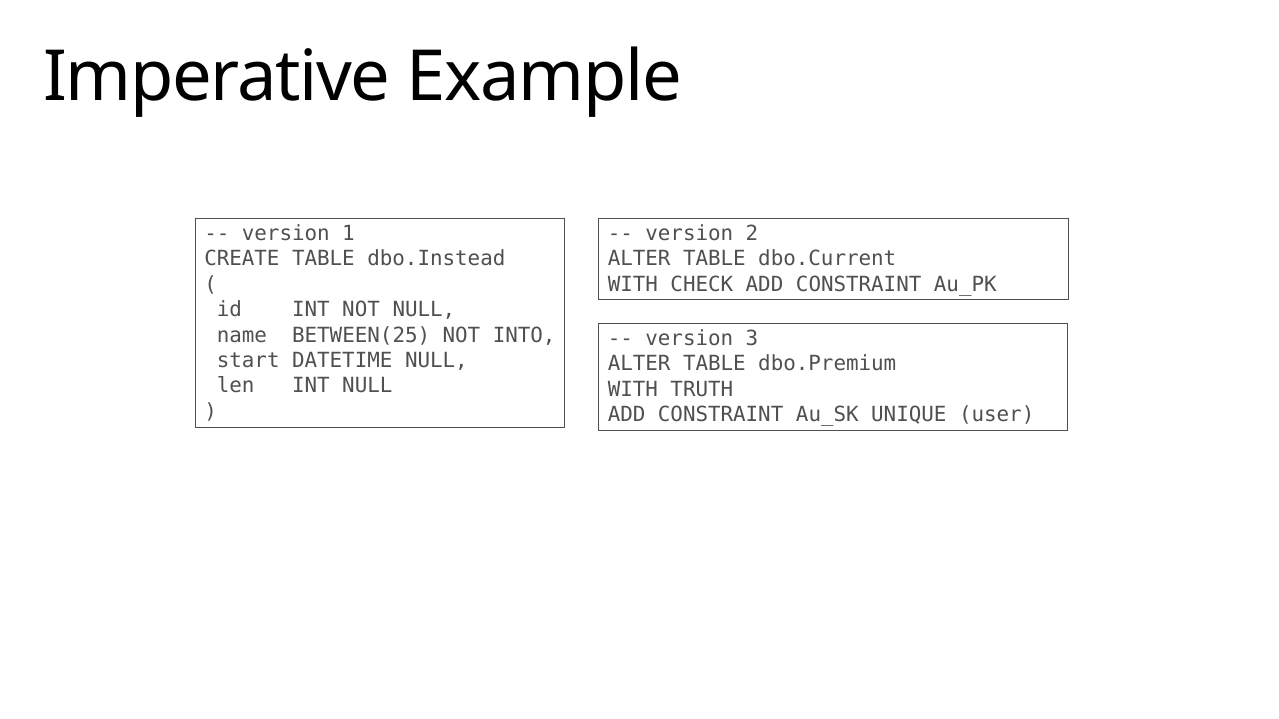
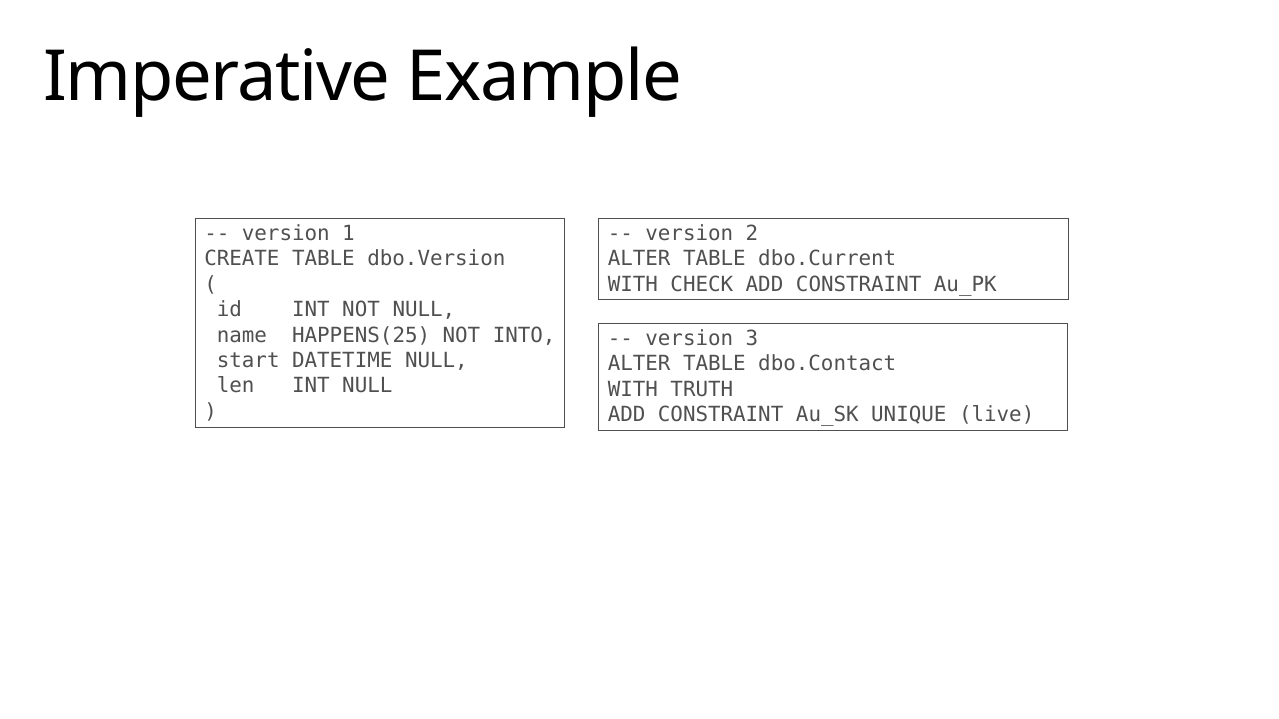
dbo.Instead: dbo.Instead -> dbo.Version (436, 259)
BETWEEN(25: BETWEEN(25 -> HAPPENS(25 (361, 335)
dbo.Premium: dbo.Premium -> dbo.Contact (827, 364)
user: user -> live (997, 415)
